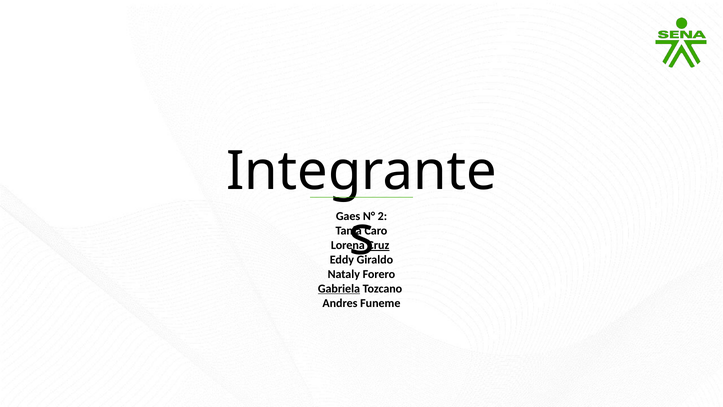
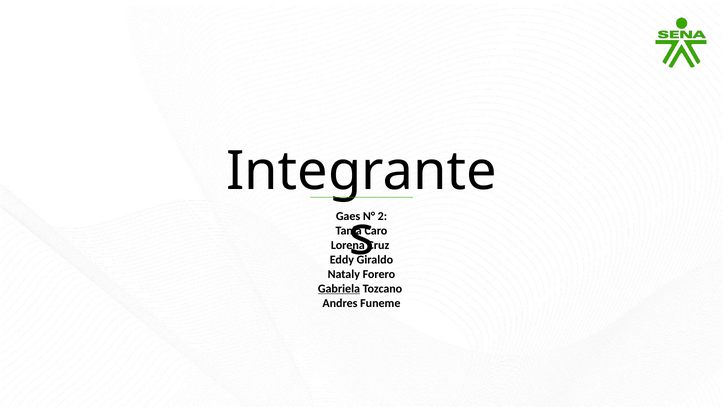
Cruz underline: present -> none (378, 245)
